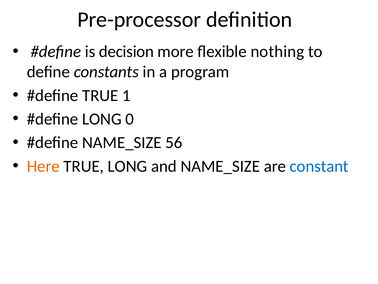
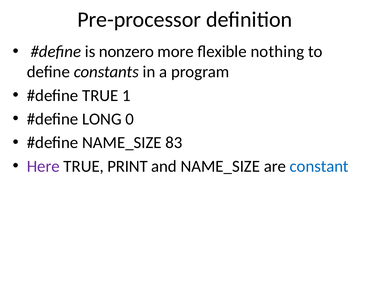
decision: decision -> nonzero (126, 52)
56: 56 -> 83 (174, 142)
Here colour: orange -> purple (43, 166)
TRUE LONG: LONG -> PRINT (128, 166)
